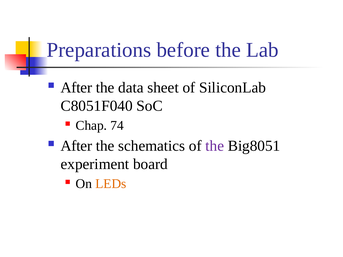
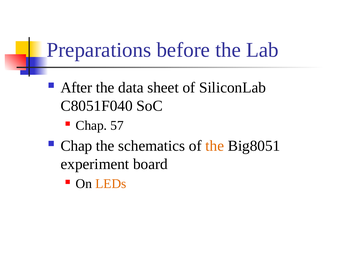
74: 74 -> 57 (117, 126)
After: After -> Chap (76, 146)
the colour: purple -> orange (215, 146)
